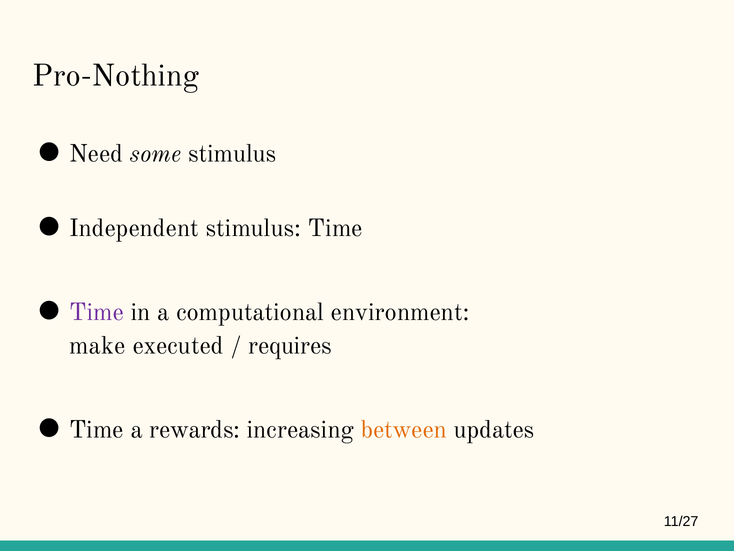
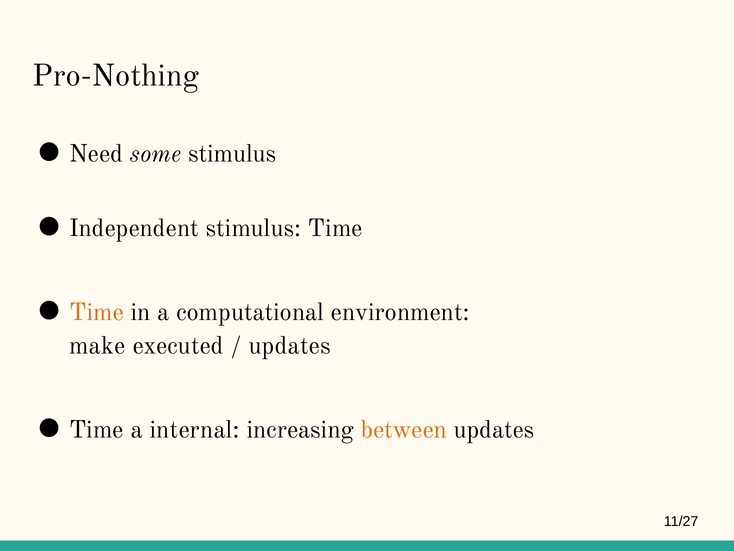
Time colour: purple -> orange (96, 312)
requires: requires -> updates (290, 346)
rewards: rewards -> internal (195, 429)
